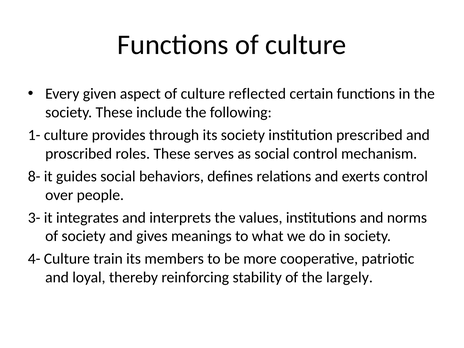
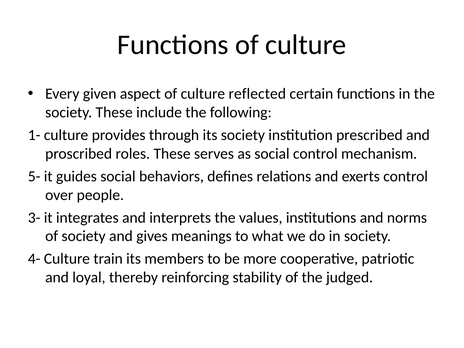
8-: 8- -> 5- (34, 176)
largely: largely -> judged (350, 277)
